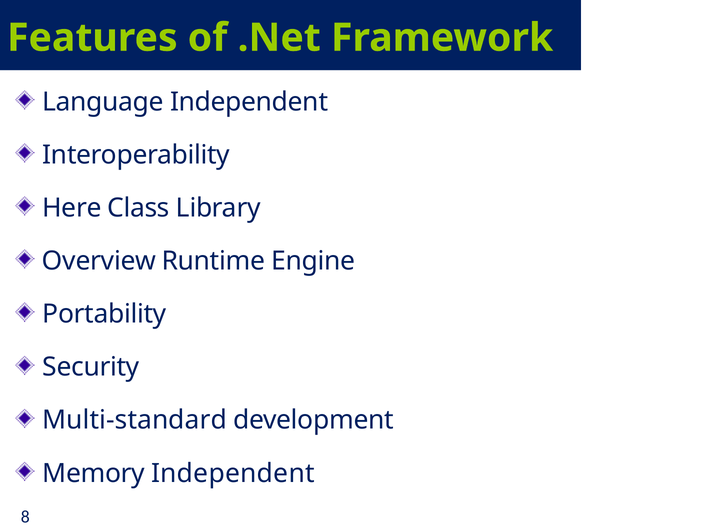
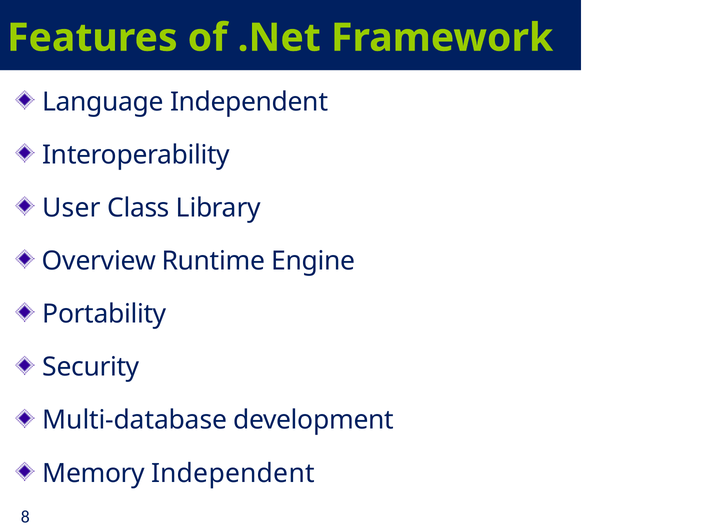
Here: Here -> User (72, 208)
Multi-standard: Multi-standard -> Multi-database (135, 420)
